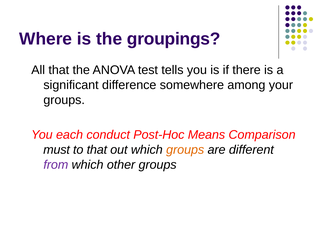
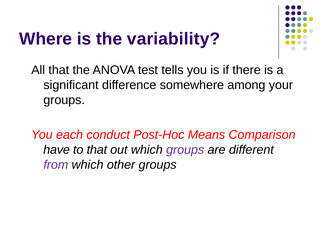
groupings: groupings -> variability (174, 39)
must: must -> have (57, 150)
groups colour: orange -> purple (185, 150)
